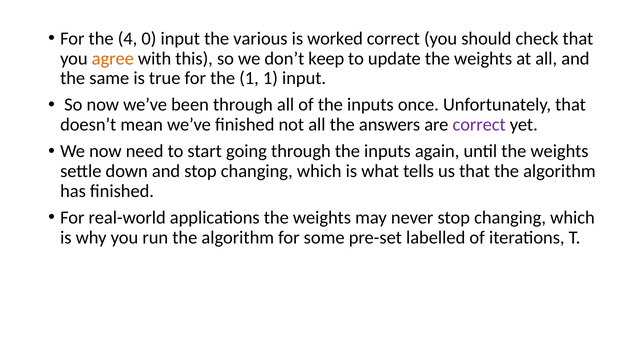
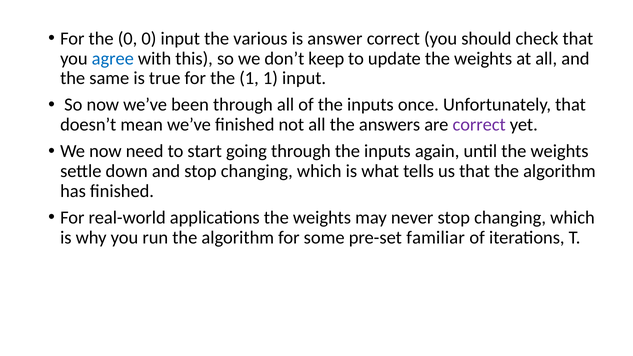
the 4: 4 -> 0 (128, 39)
worked: worked -> answer (335, 39)
agree colour: orange -> blue (113, 58)
labelled: labelled -> familiar (436, 238)
